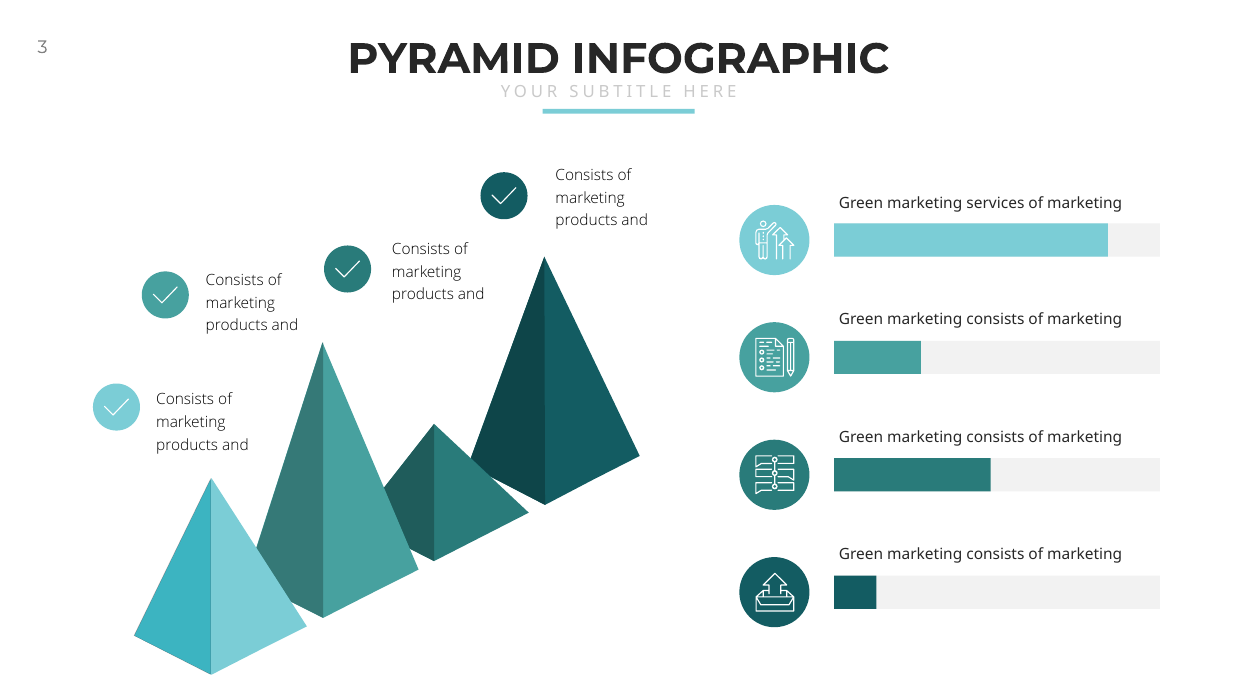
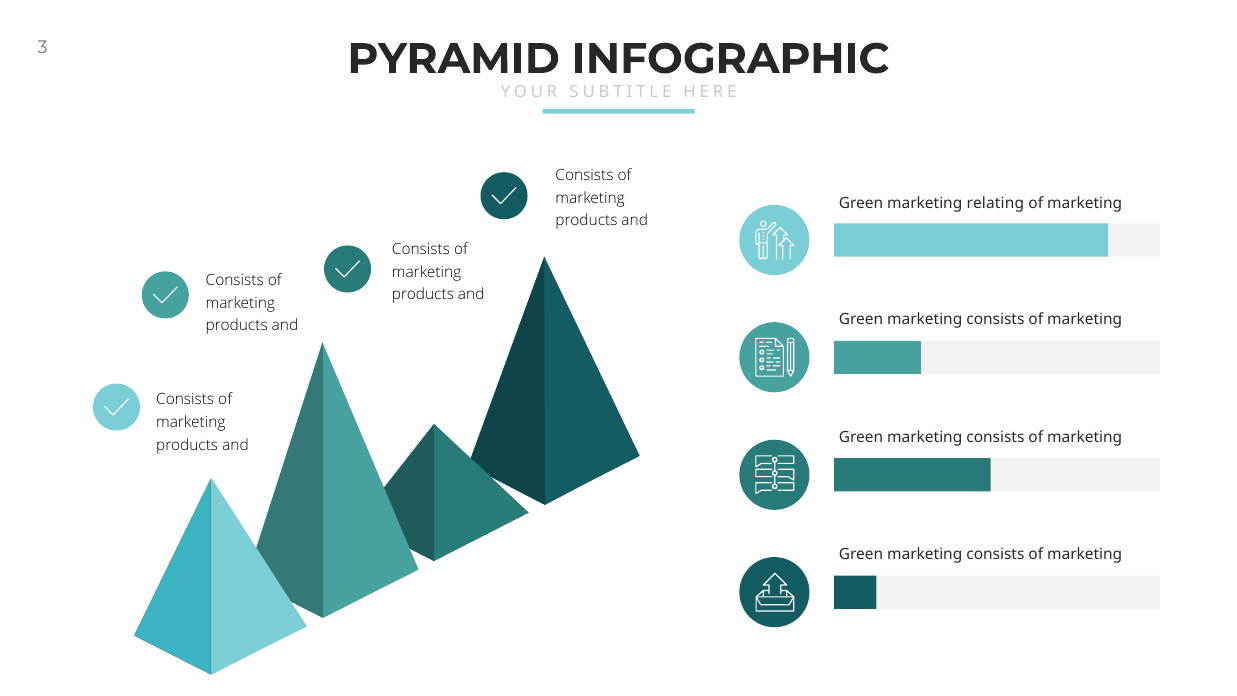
services: services -> relating (995, 203)
